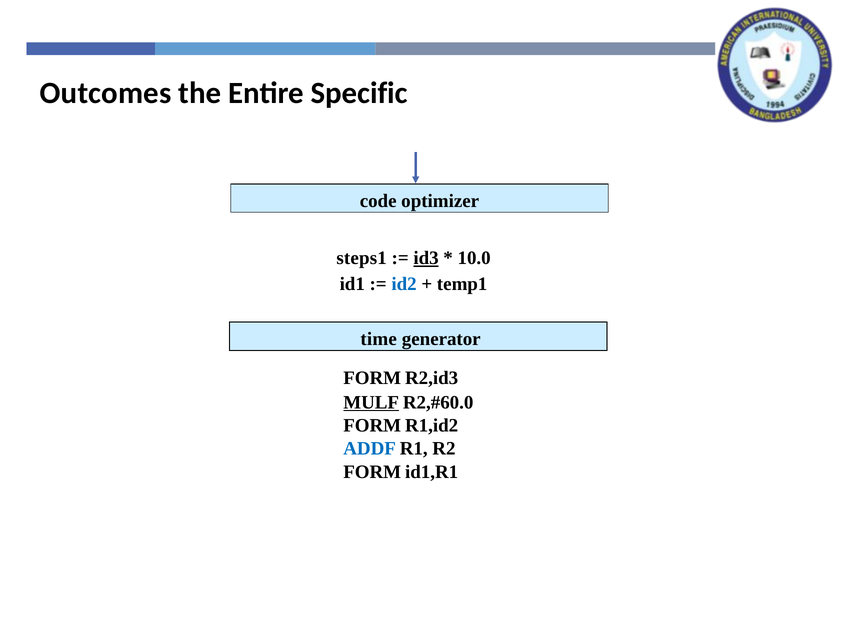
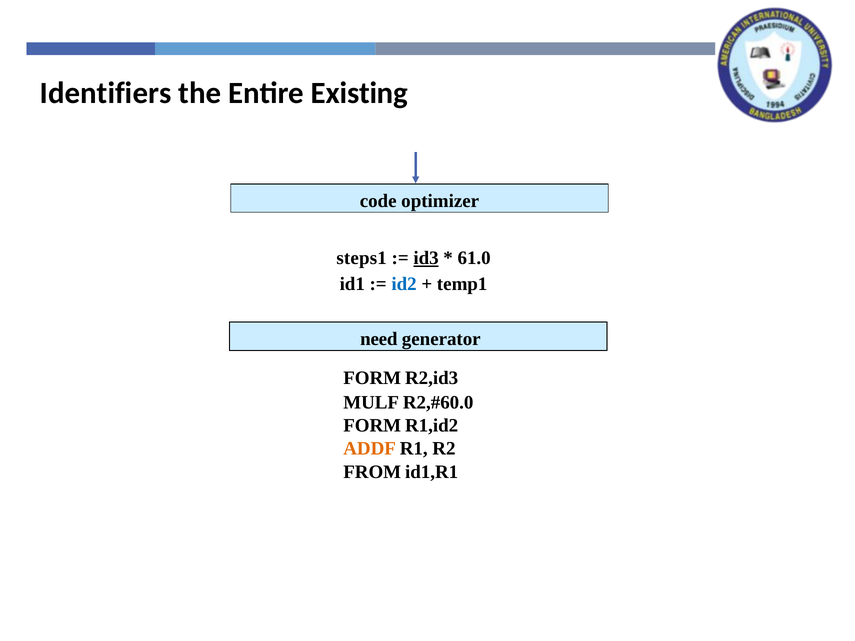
Outcomes: Outcomes -> Identifiers (106, 93)
Specific: Specific -> Existing (359, 93)
10.0: 10.0 -> 61.0 (474, 258)
time: time -> need (379, 339)
MULF underline: present -> none (371, 403)
ADDF colour: blue -> orange (370, 449)
FORM: FORM -> FROM (372, 472)
